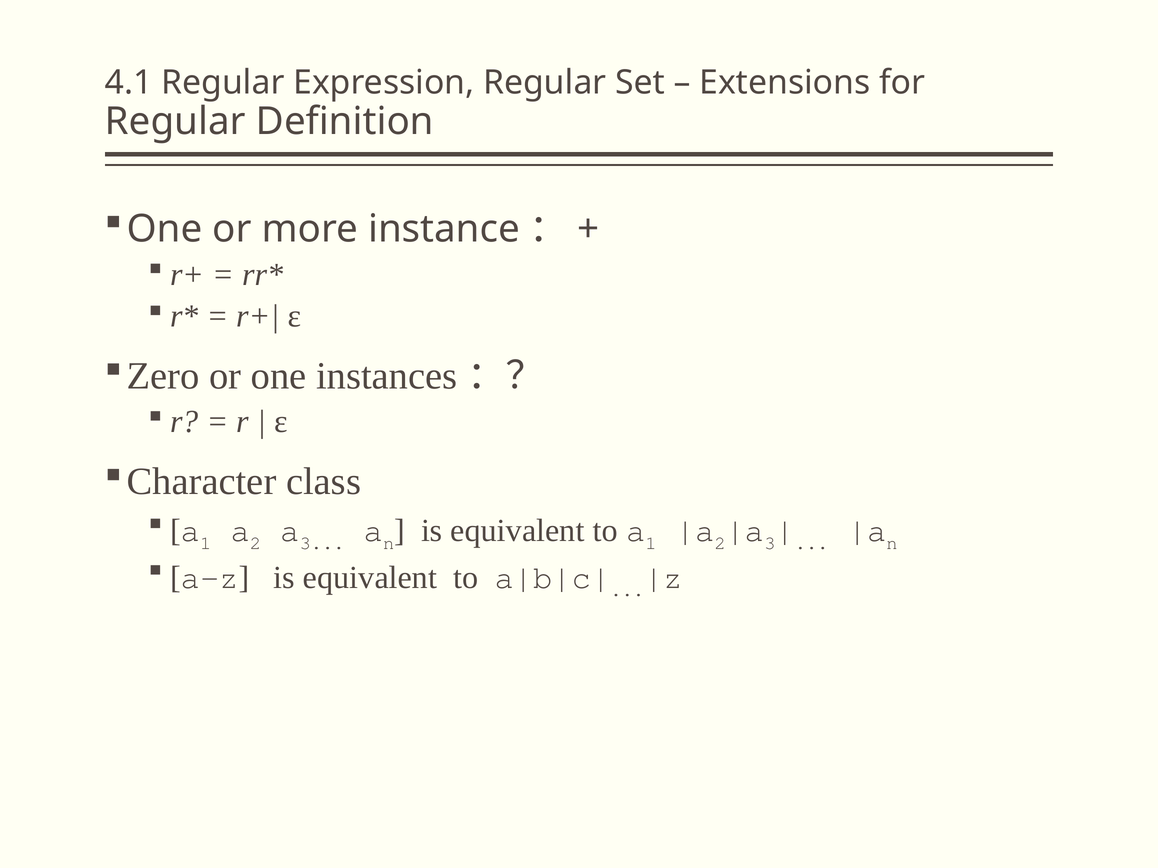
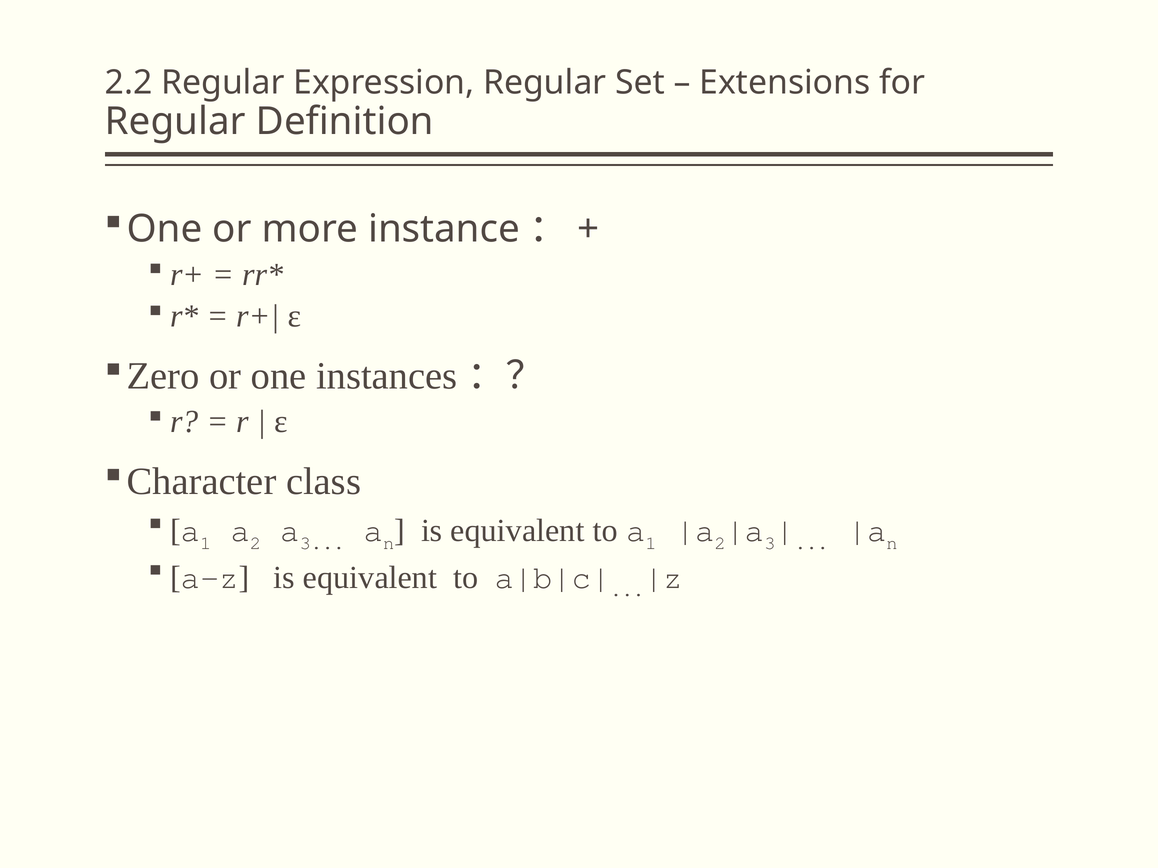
4.1: 4.1 -> 2.2 (129, 83)
